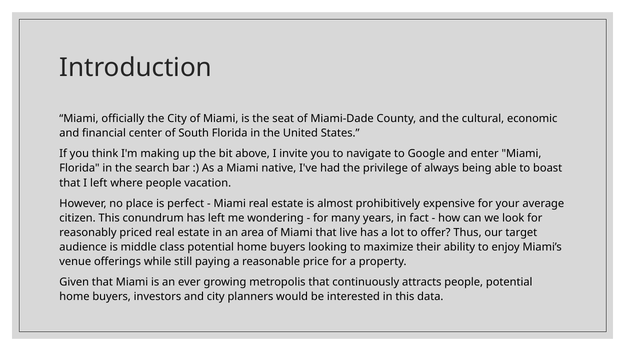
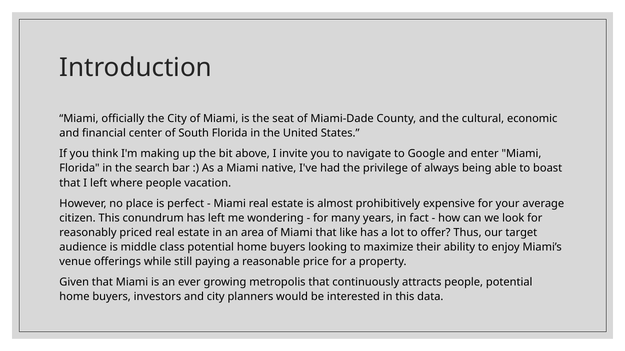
live: live -> like (348, 233)
